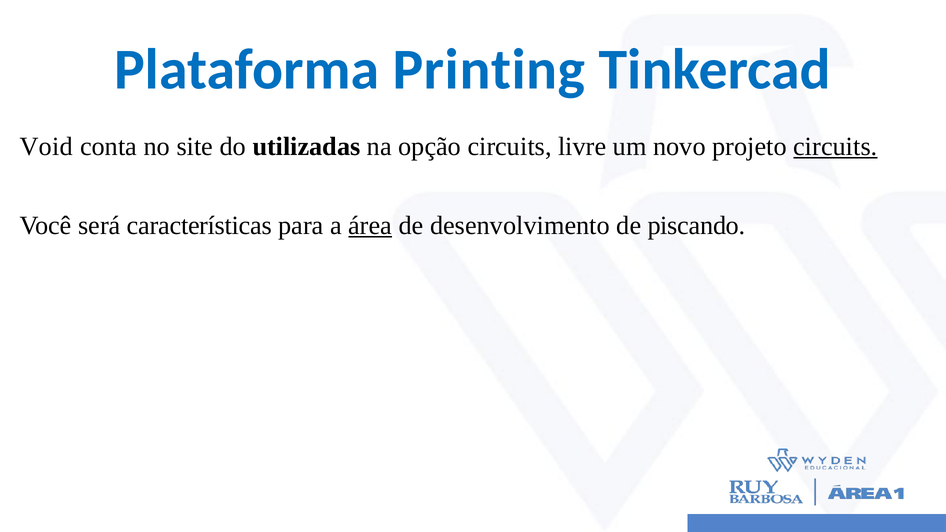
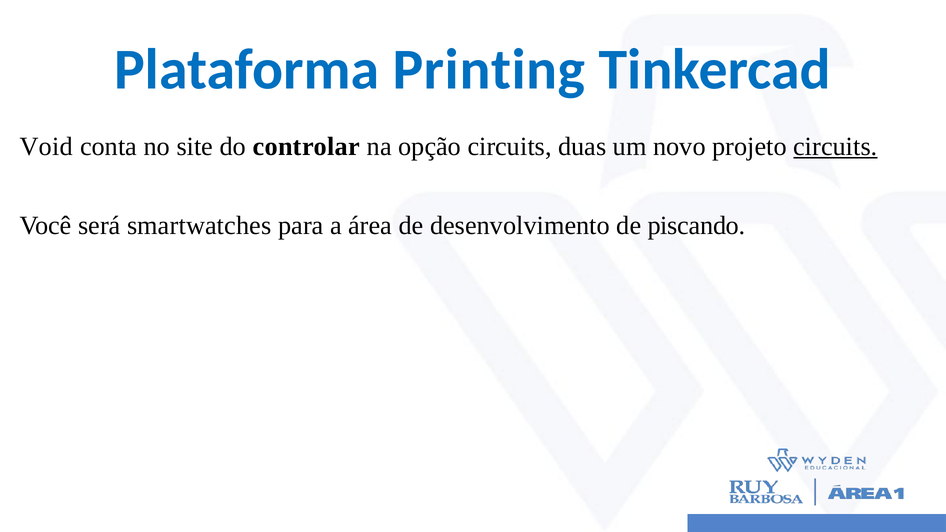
utilizadas: utilizadas -> controlar (306, 147)
livre: livre -> duas (582, 147)
características: características -> smartwatches (199, 225)
área underline: present -> none (370, 225)
